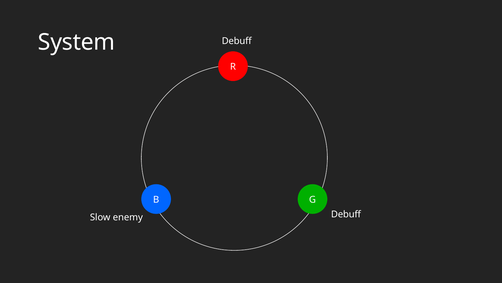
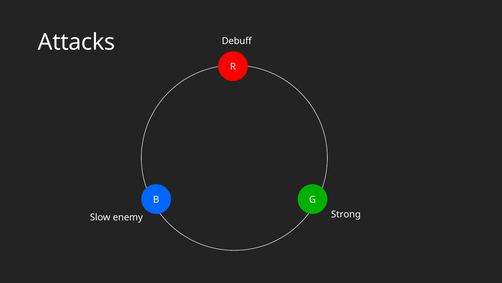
System: System -> Attacks (77, 42)
enemy Debuff: Debuff -> Strong (346, 214)
